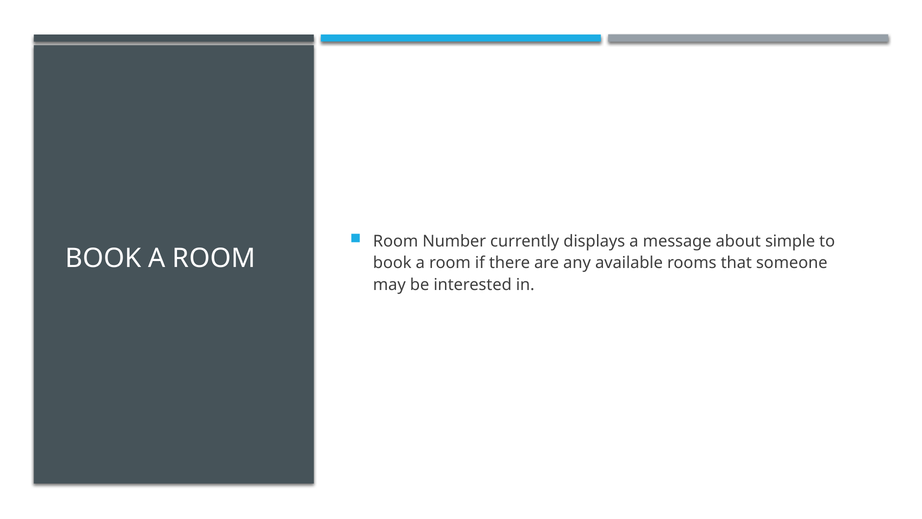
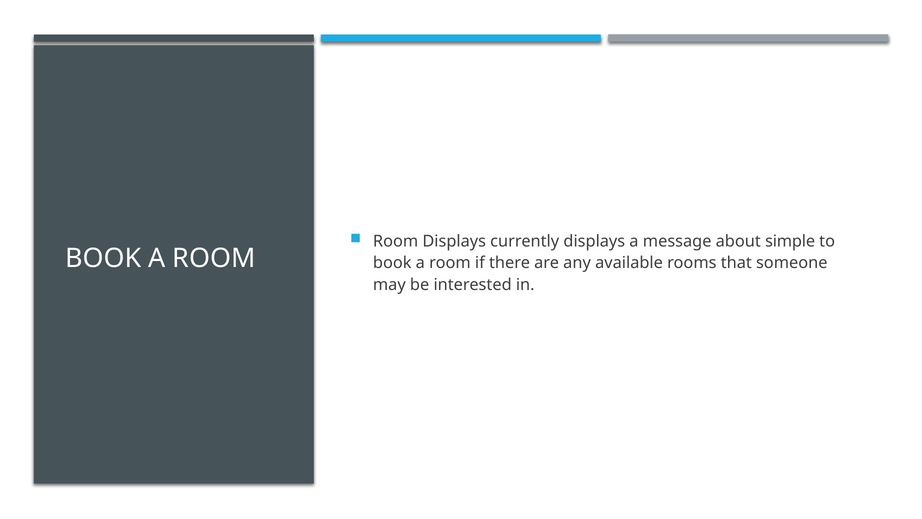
Room Number: Number -> Displays (454, 241)
